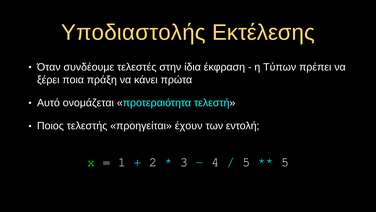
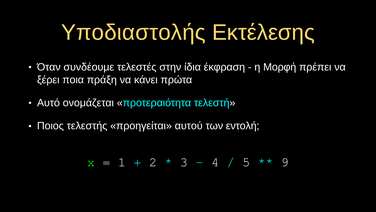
Τύπων: Τύπων -> Μορφή (280, 67)
έχουν: έχουν -> αυτού (189, 126)
5: 5 -> 9 (285, 162)
